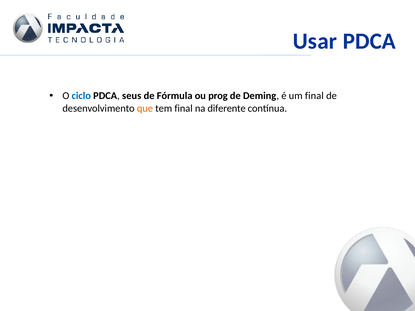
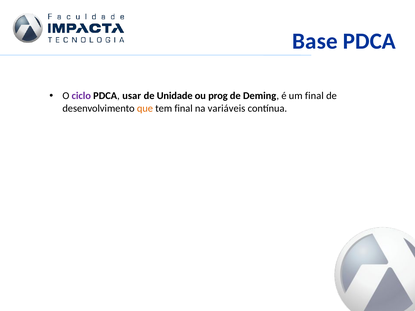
Usar: Usar -> Base (315, 41)
ciclo colour: blue -> purple (81, 96)
seus: seus -> usar (132, 96)
Fórmula: Fórmula -> Unidade (175, 96)
diferente: diferente -> variáveis (227, 108)
